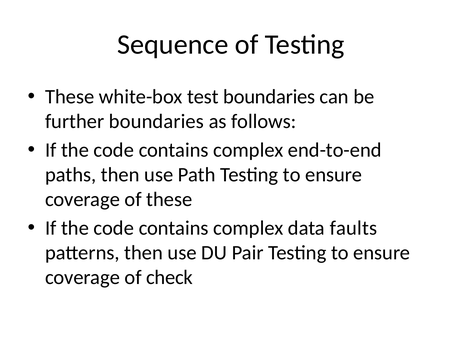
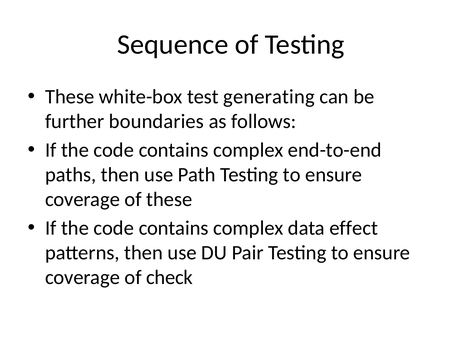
test boundaries: boundaries -> generating (269, 97)
faults: faults -> effect (354, 228)
